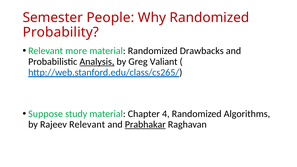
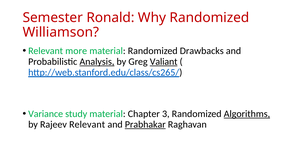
People: People -> Ronald (110, 18)
Probability: Probability -> Williamson (61, 32)
Valiant underline: none -> present (164, 62)
Suppose: Suppose -> Variance (46, 114)
4: 4 -> 3 (166, 114)
Algorithms underline: none -> present (247, 114)
